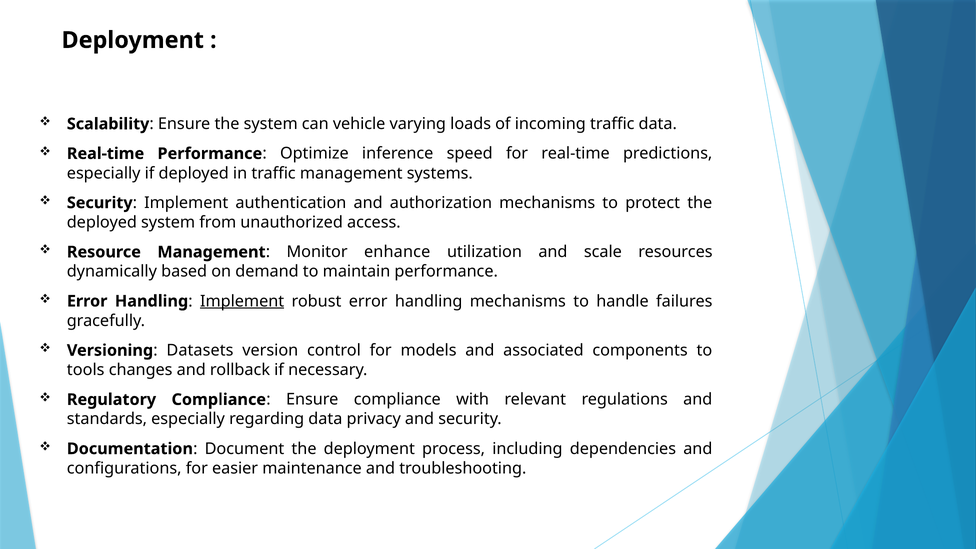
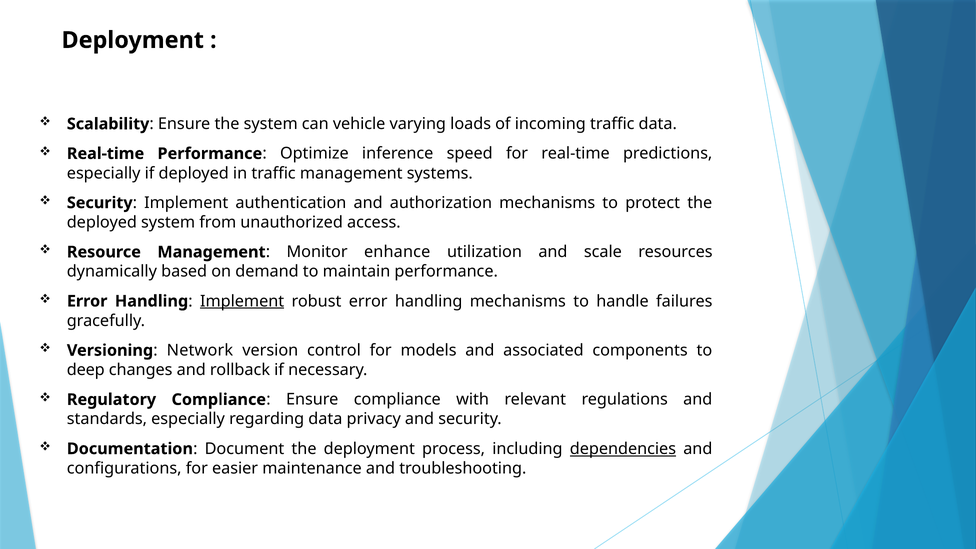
Datasets: Datasets -> Network (200, 350)
tools: tools -> deep (86, 370)
dependencies underline: none -> present (623, 449)
